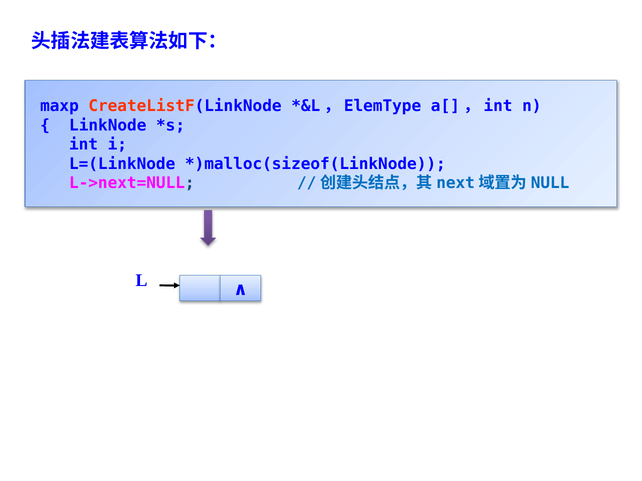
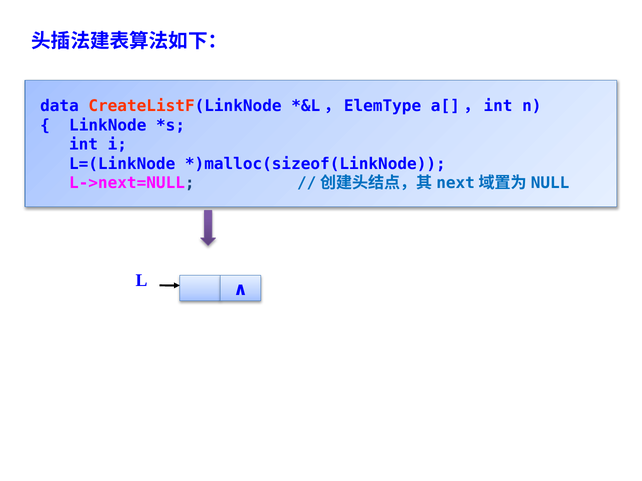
maxp: maxp -> data (60, 106)
